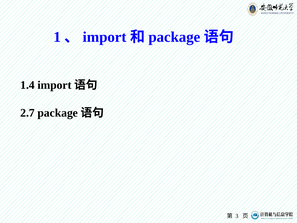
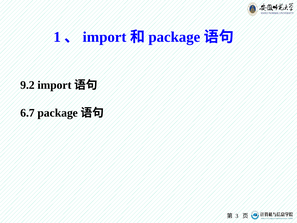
1.4: 1.4 -> 9.2 (28, 85)
2.7: 2.7 -> 6.7 (28, 113)
